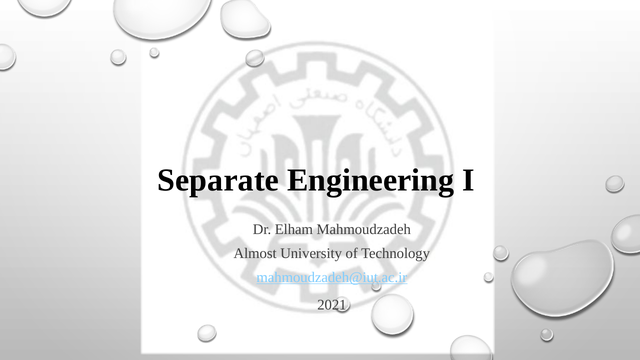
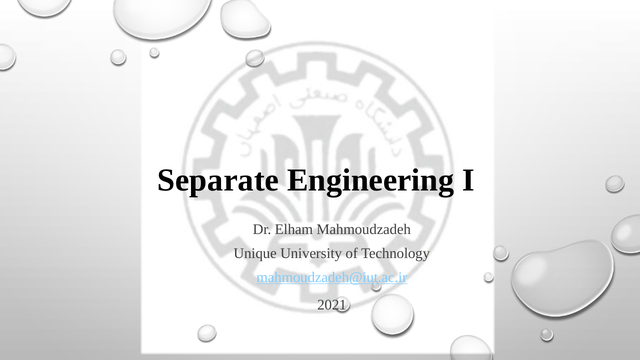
Almost: Almost -> Unique (255, 253)
